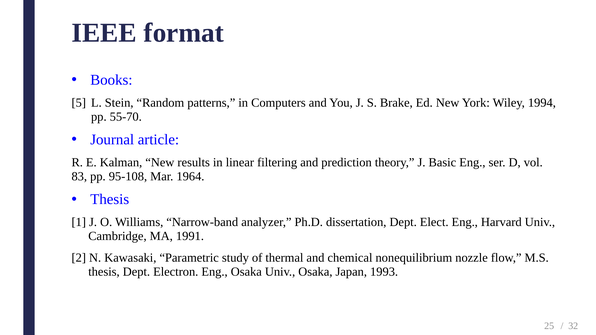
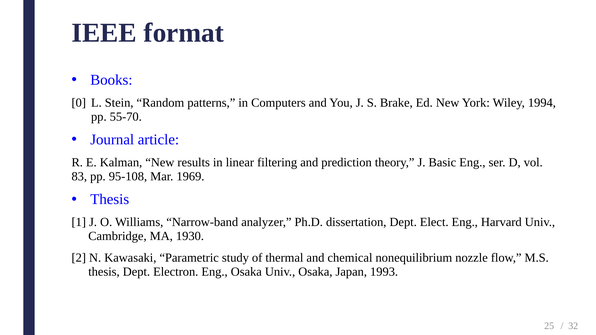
5: 5 -> 0 (79, 103)
1964: 1964 -> 1969 (190, 176)
1991: 1991 -> 1930 (190, 236)
